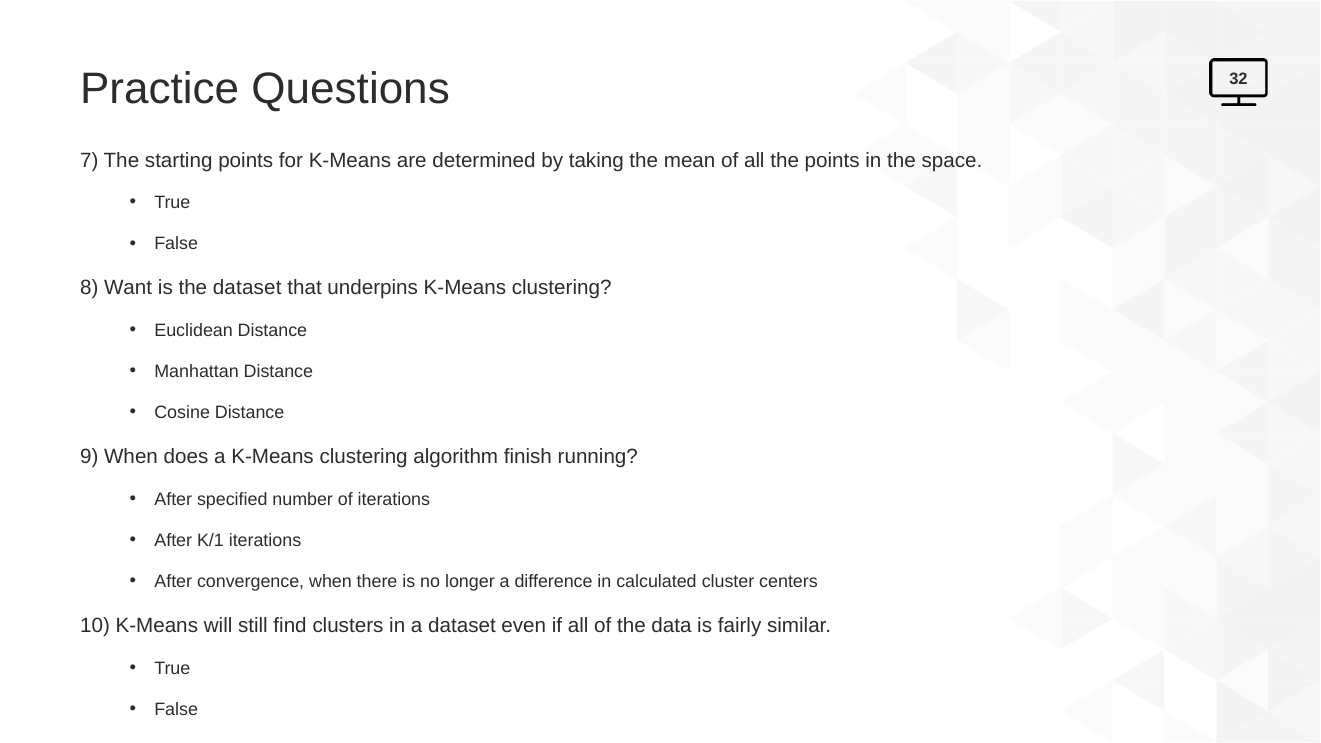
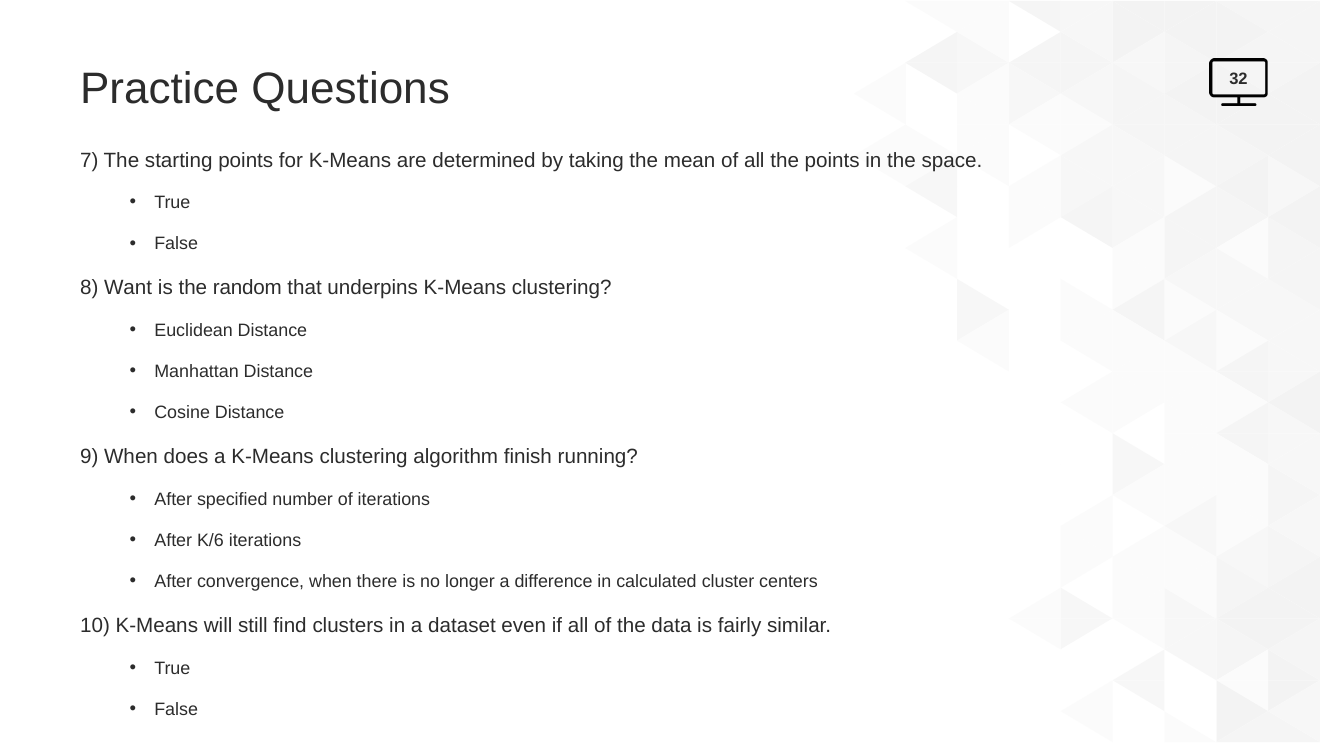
the dataset: dataset -> random (247, 288)
K/1: K/1 -> K/6 (210, 541)
